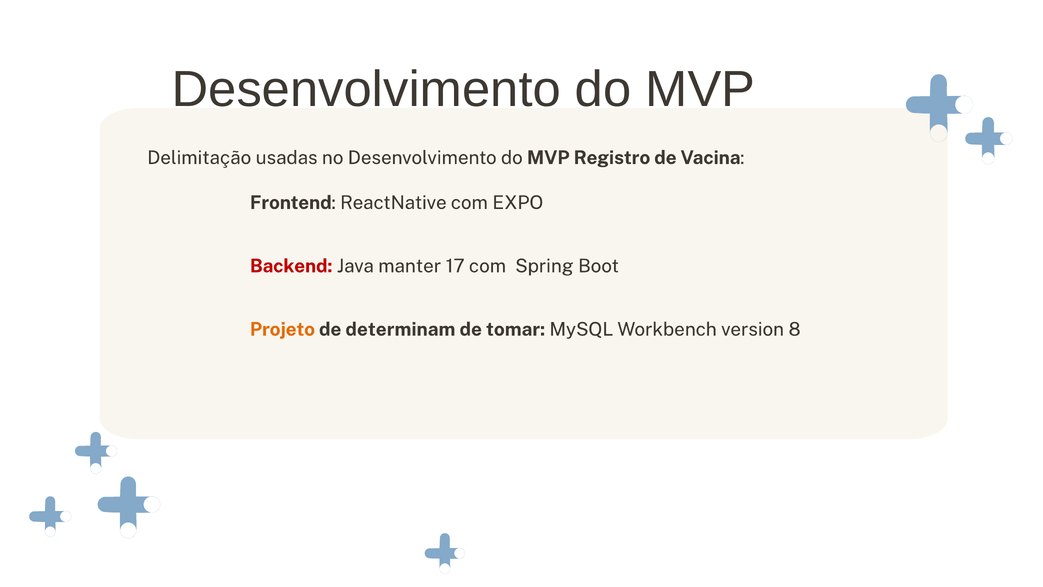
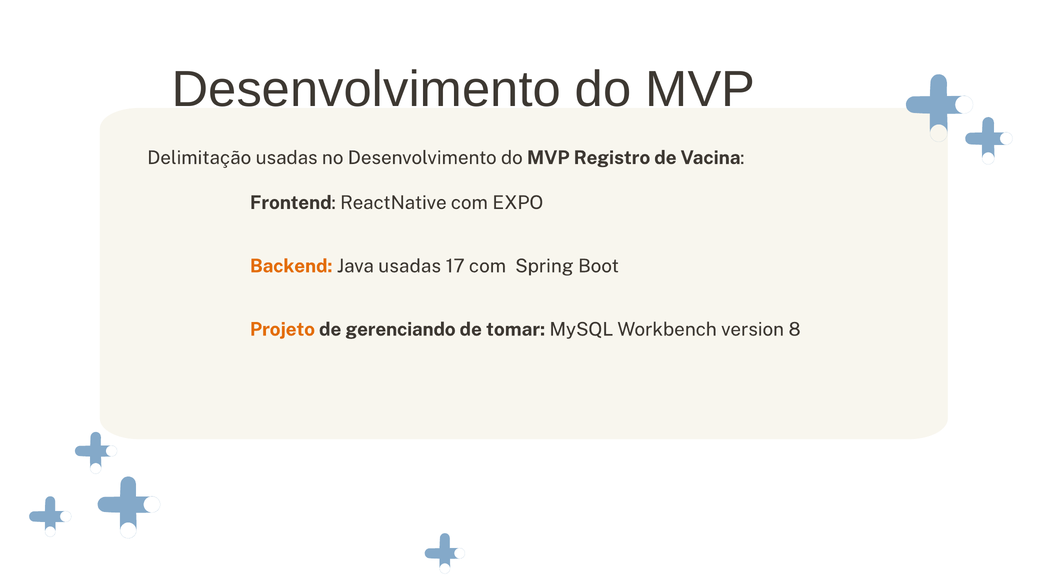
Backend colour: red -> orange (291, 266)
Java manter: manter -> usadas (410, 266)
determinam: determinam -> gerenciando (401, 329)
